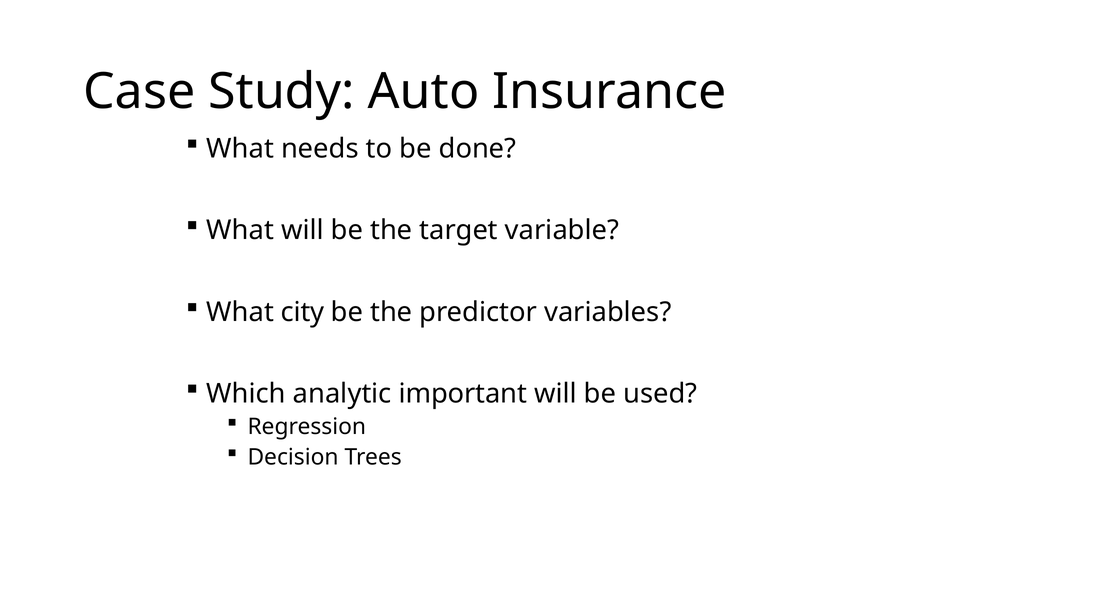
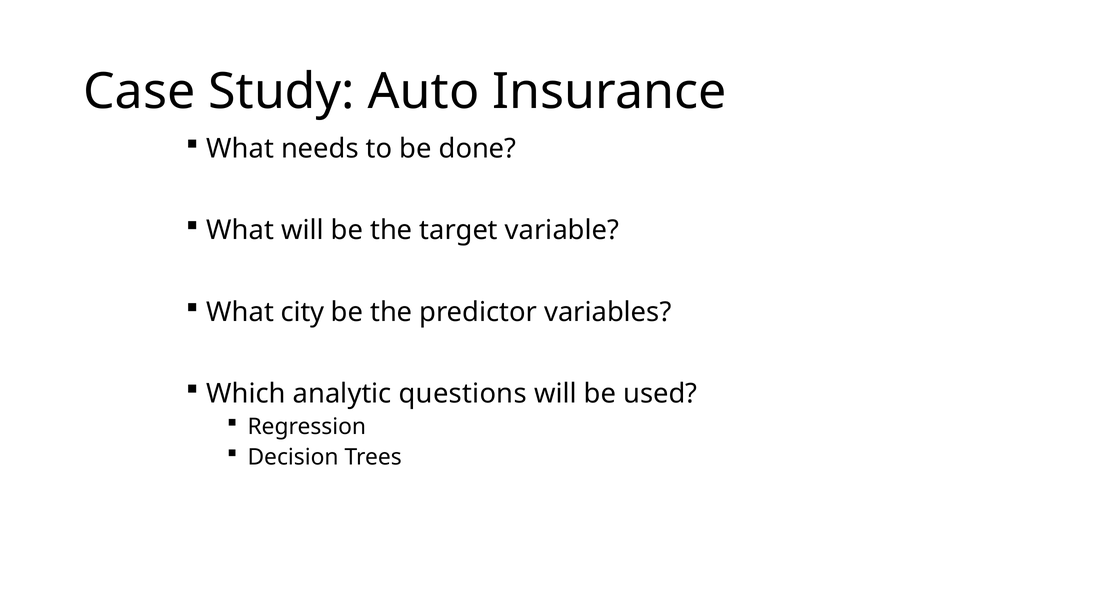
important: important -> questions (463, 394)
